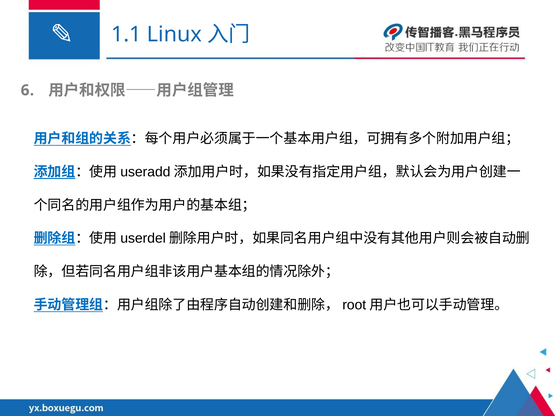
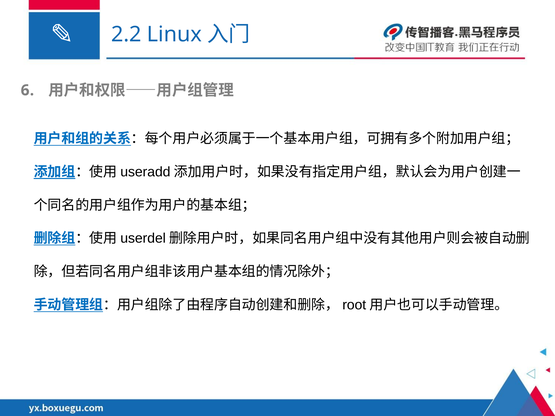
1.1: 1.1 -> 2.2 (126, 34)
